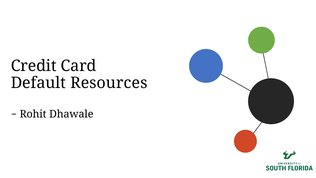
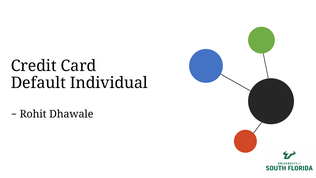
Resources: Resources -> Individual (109, 83)
